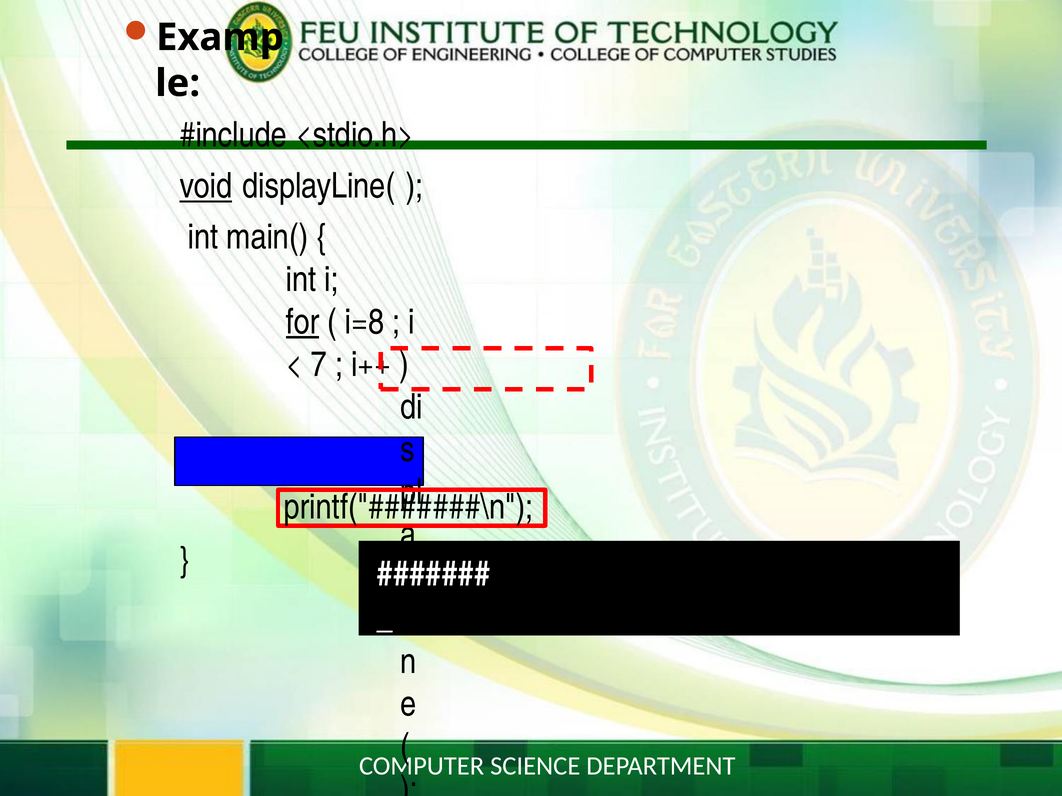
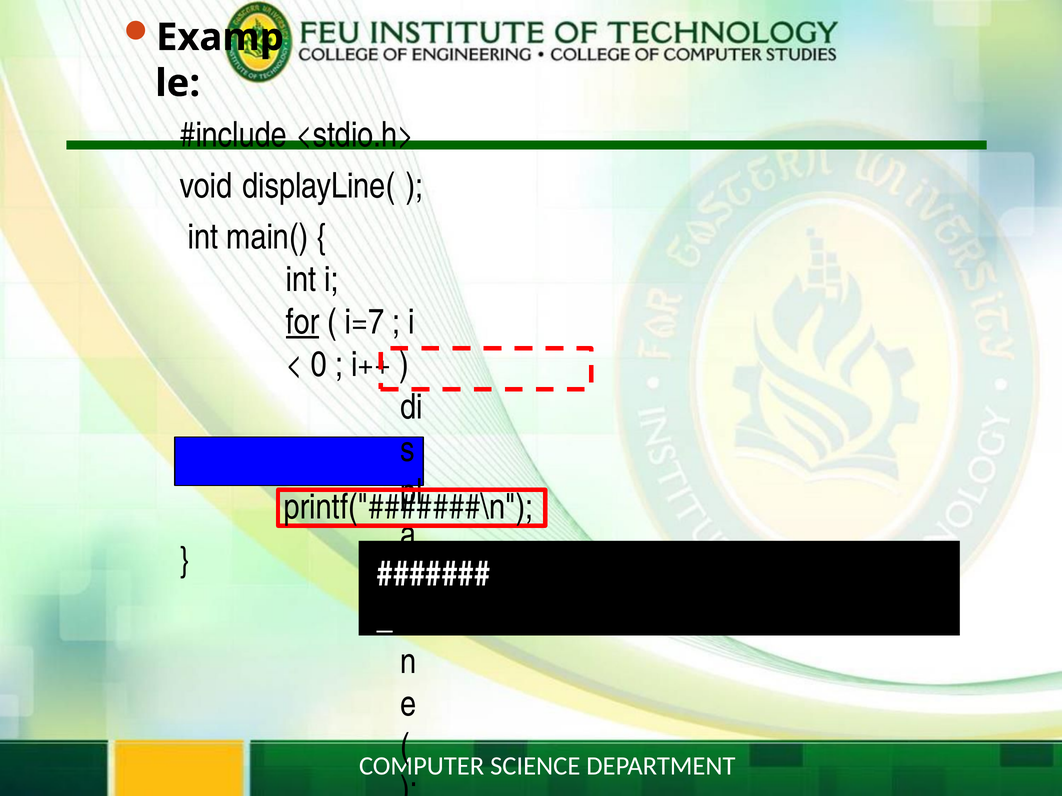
void underline: present -> none (206, 186)
i=8: i=8 -> i=7 (365, 322)
7: 7 -> 0 (319, 365)
